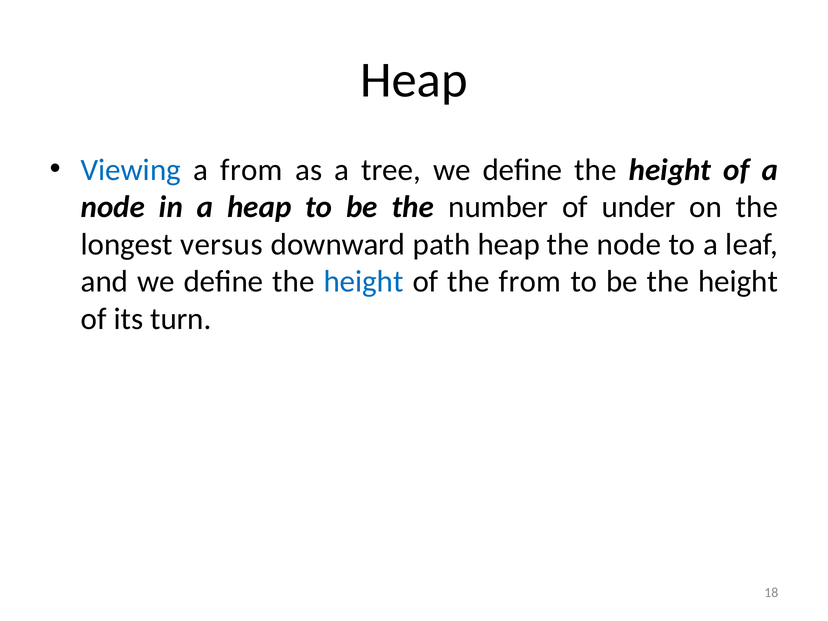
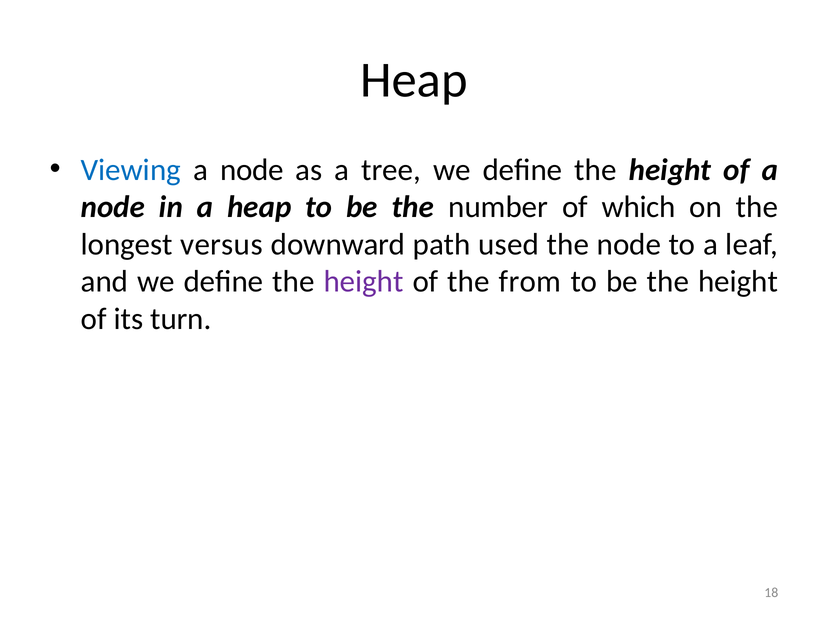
from: from -> node (252, 170)
under: under -> which (639, 207)
path heap: heap -> used (509, 244)
height colour: blue -> purple (364, 282)
